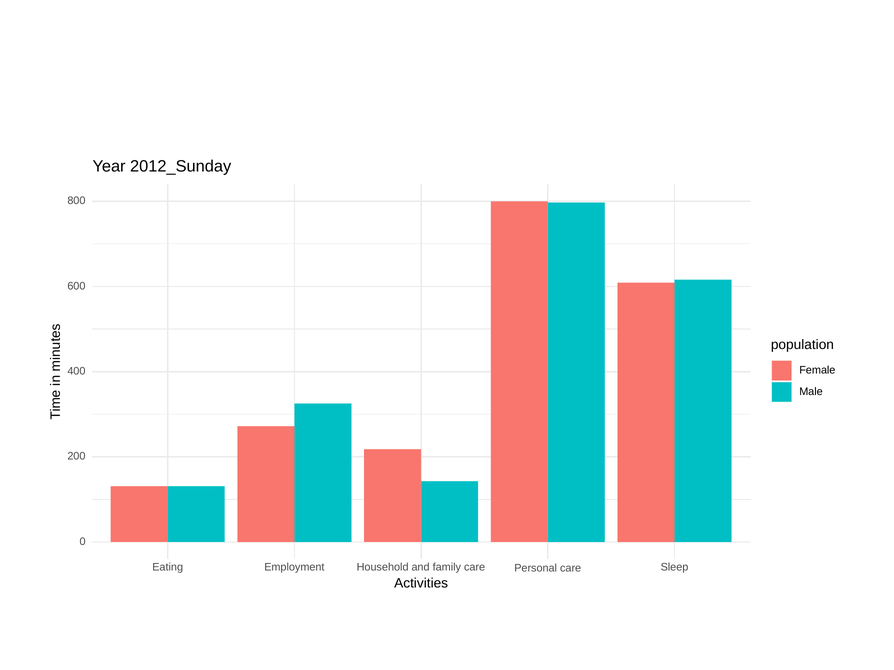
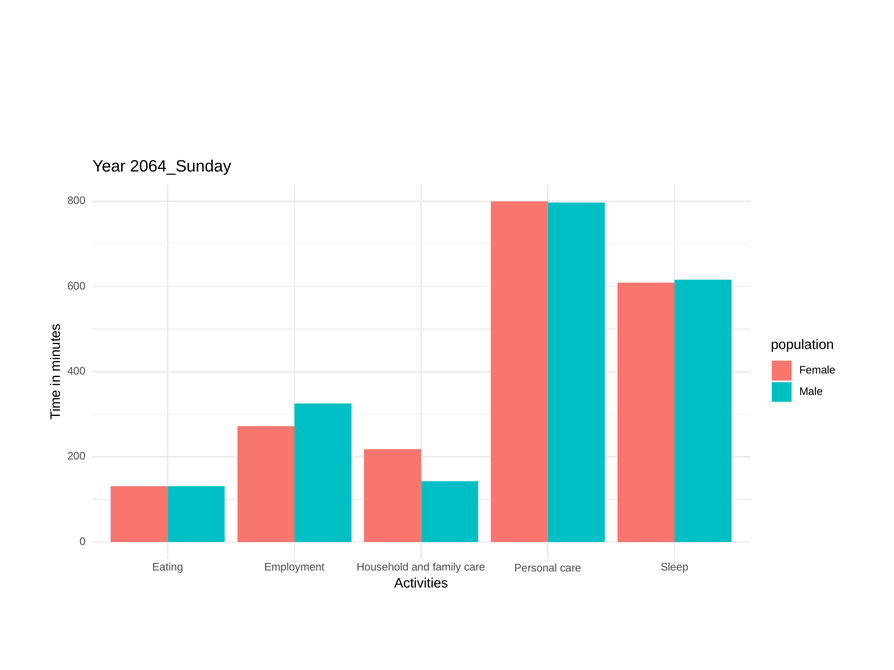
2012_Sunday: 2012_Sunday -> 2064_Sunday (181, 166)
